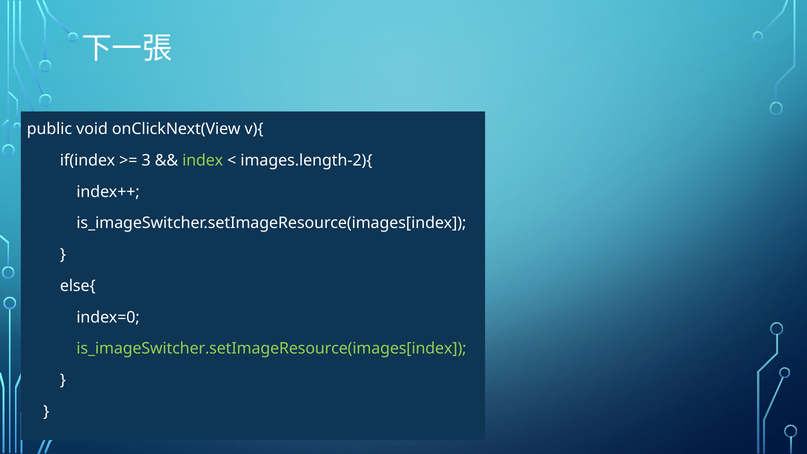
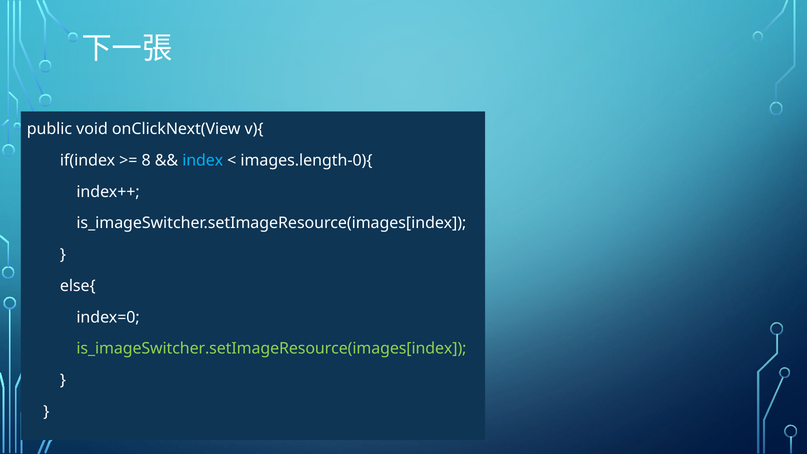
3: 3 -> 8 (146, 160)
index colour: light green -> light blue (203, 160)
images.length-2){: images.length-2){ -> images.length-0){ (306, 160)
